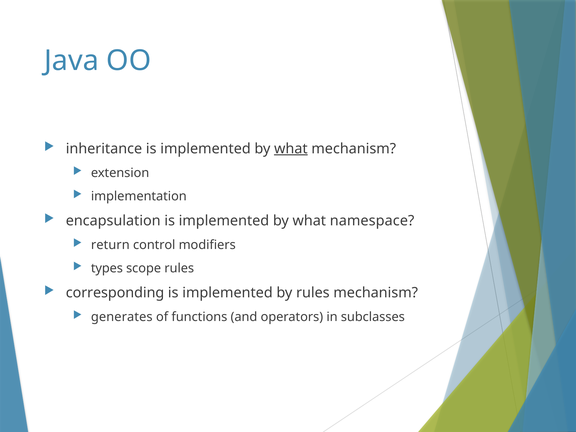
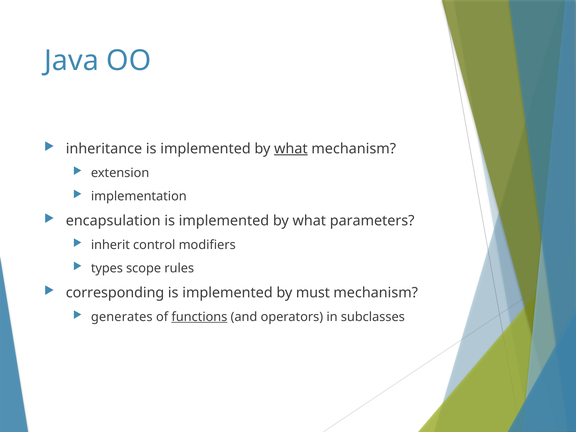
namespace: namespace -> parameters (372, 221)
return: return -> inherit (110, 245)
by rules: rules -> must (313, 293)
functions underline: none -> present (199, 317)
